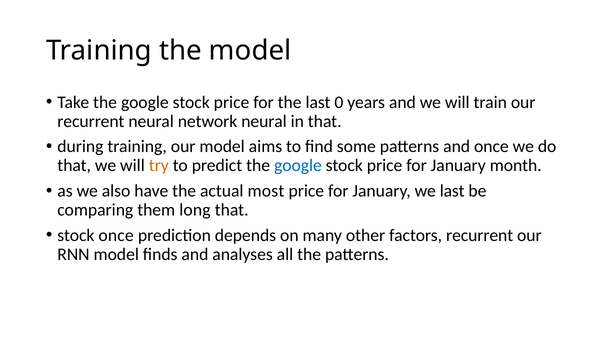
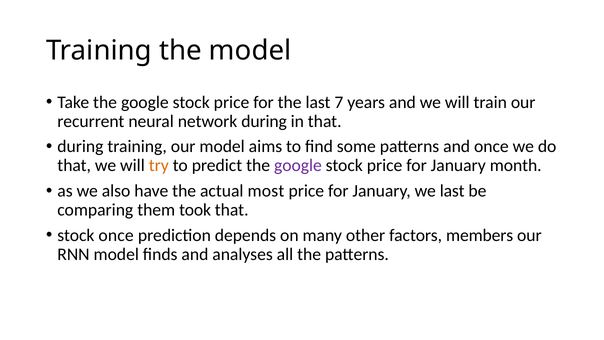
0: 0 -> 7 (339, 102)
network neural: neural -> during (264, 121)
google colour: blue -> purple (298, 166)
long: long -> took (195, 210)
factors recurrent: recurrent -> members (480, 235)
